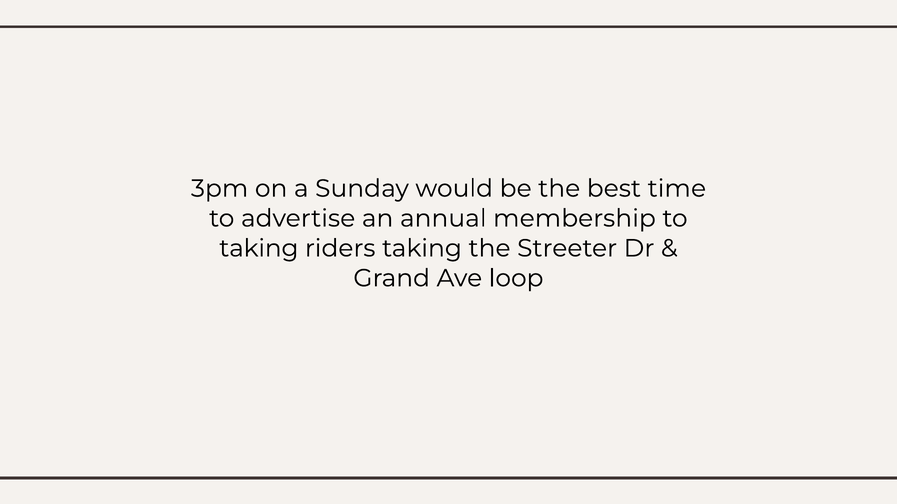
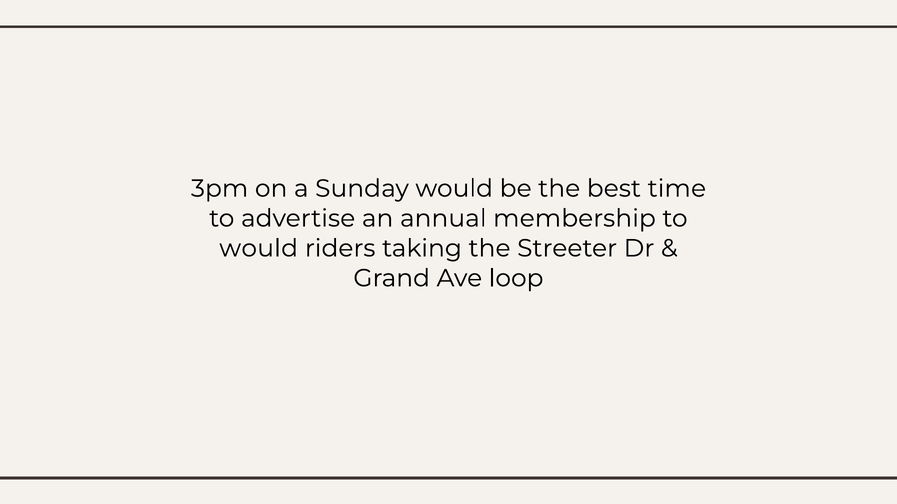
taking: taking -> would (259, 249)
